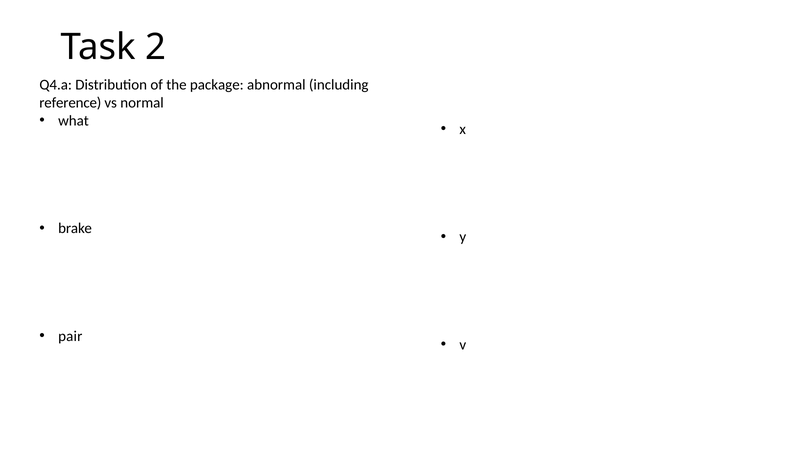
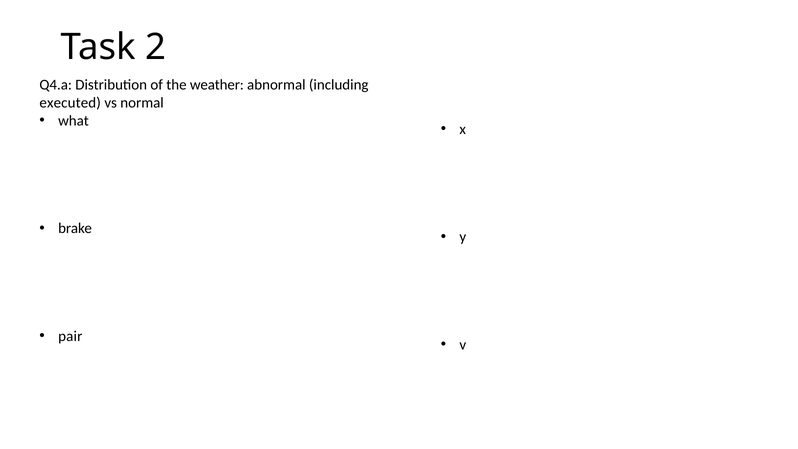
package: package -> weather (217, 85)
reference: reference -> executed (70, 103)
